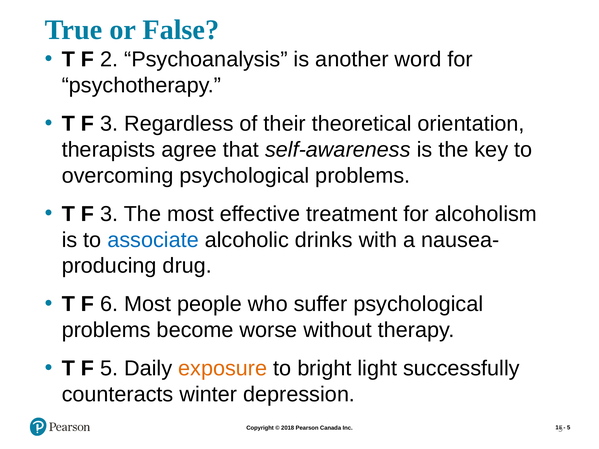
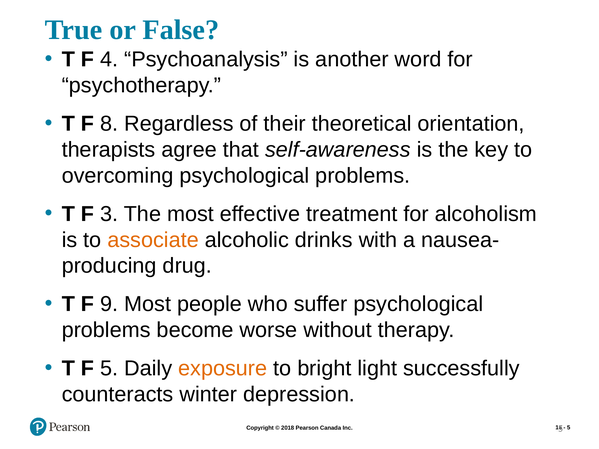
2: 2 -> 4 (109, 59)
3: 3 -> 8 (109, 124)
associate colour: blue -> orange (153, 240)
6: 6 -> 9 (109, 304)
